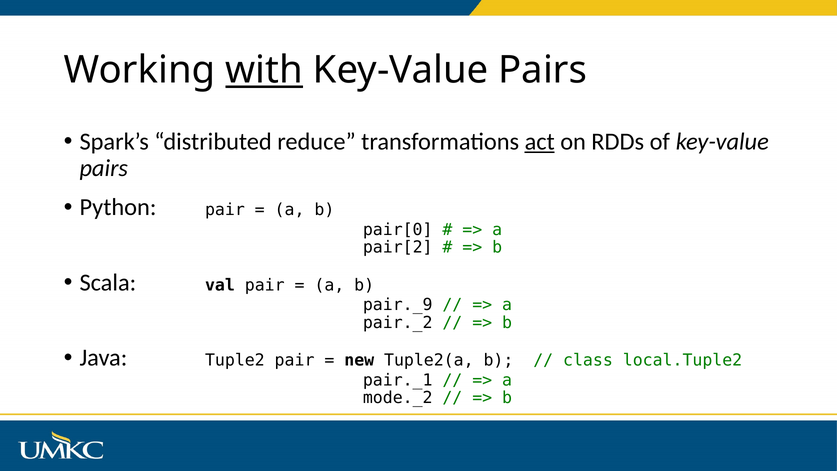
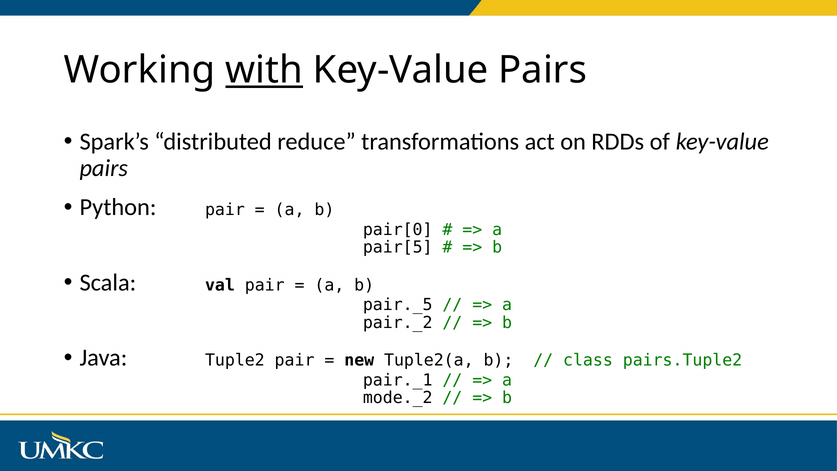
act underline: present -> none (540, 142)
pair[2: pair[2 -> pair[5 (398, 247)
pair._9: pair._9 -> pair._5 (398, 305)
local.Tuple2: local.Tuple2 -> pairs.Tuple2 (683, 360)
